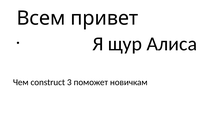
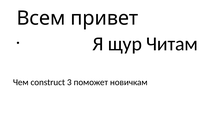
Алиса: Алиса -> Читам (172, 44)
